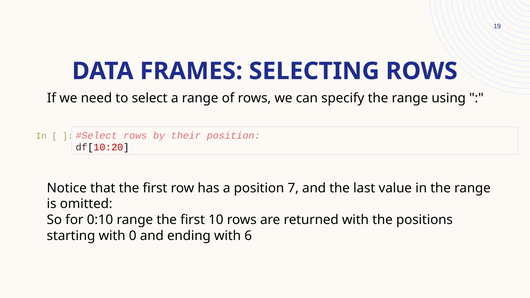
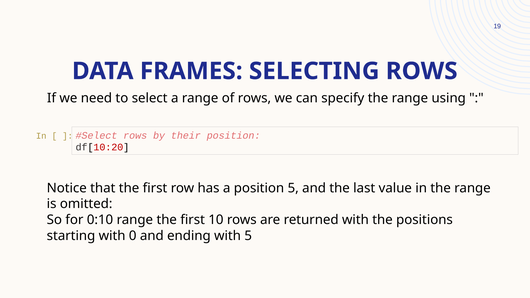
position 7: 7 -> 5 (293, 188)
with 6: 6 -> 5 (248, 236)
